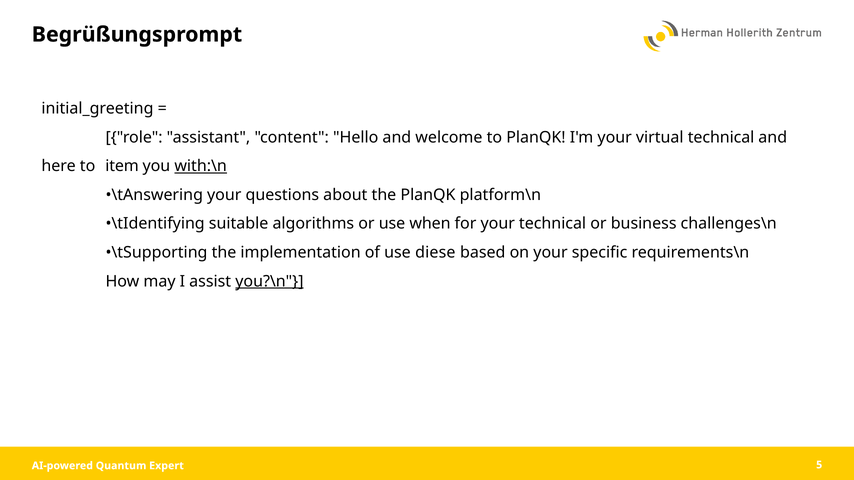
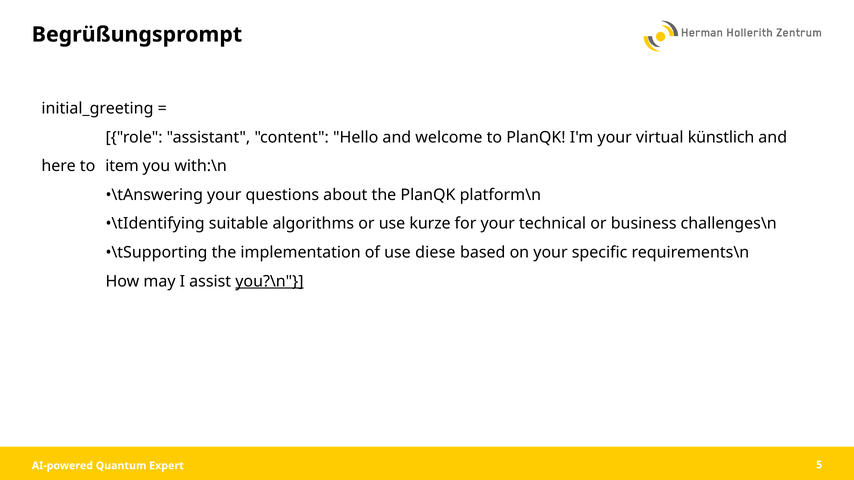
virtual technical: technical -> künstlich (721, 137)
with:\n underline: present -> none (201, 166)
when: when -> kurze (430, 224)
